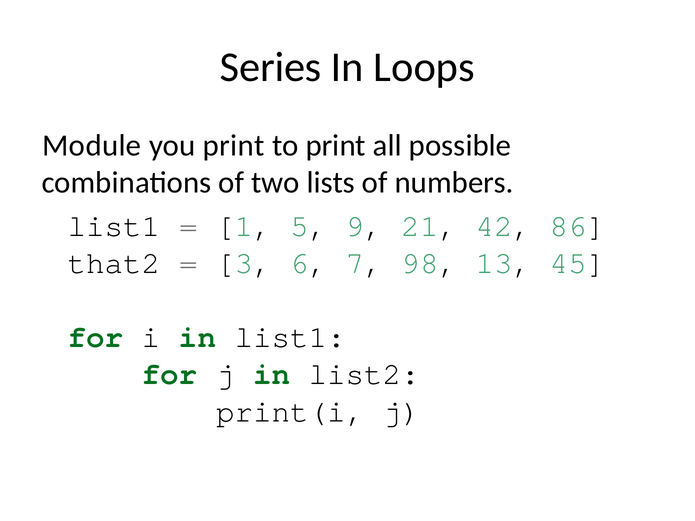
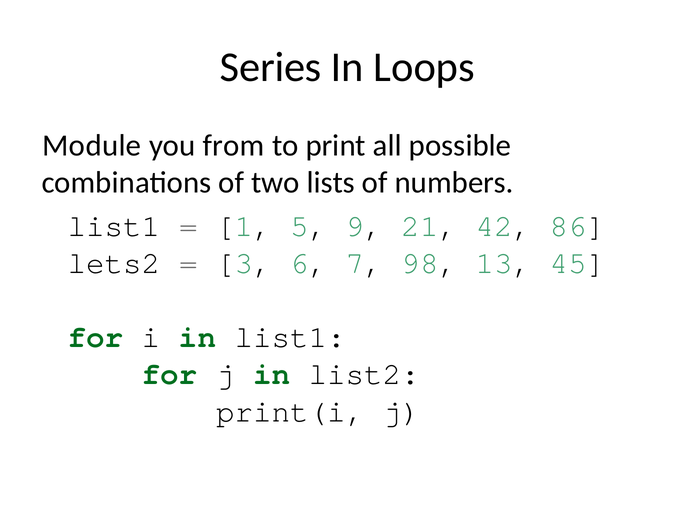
you print: print -> from (234, 146)
that2: that2 -> lets2 (114, 263)
